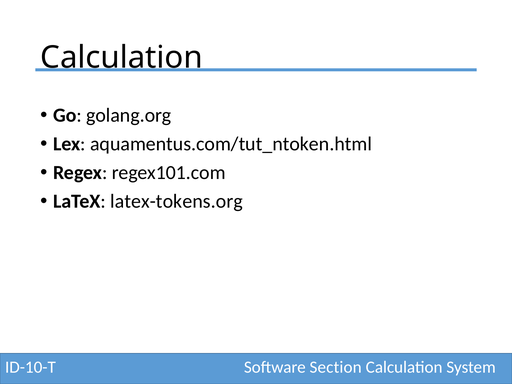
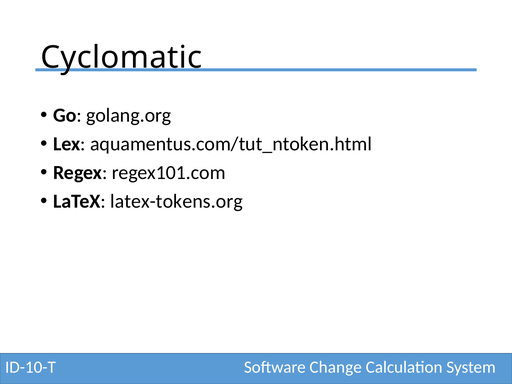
Calculation: Calculation -> Cyclomatic (121, 57)
Section: Section -> Change (336, 367)
